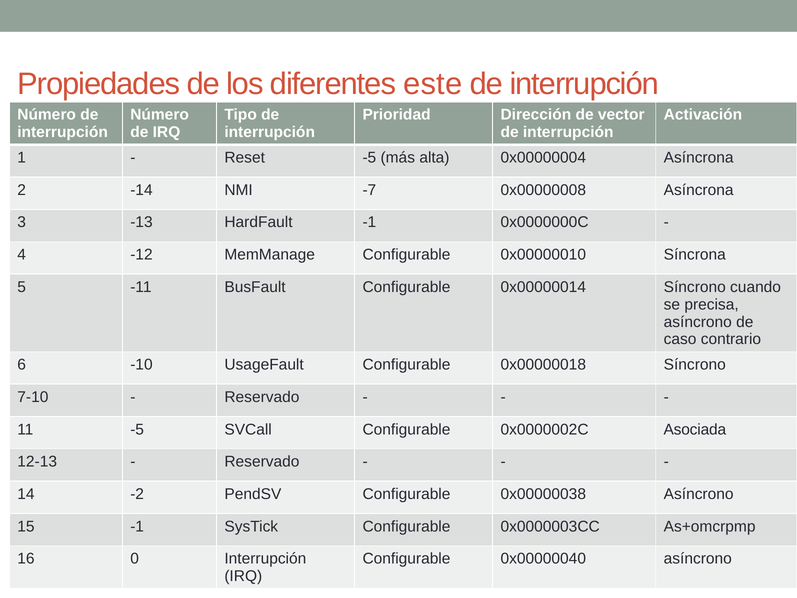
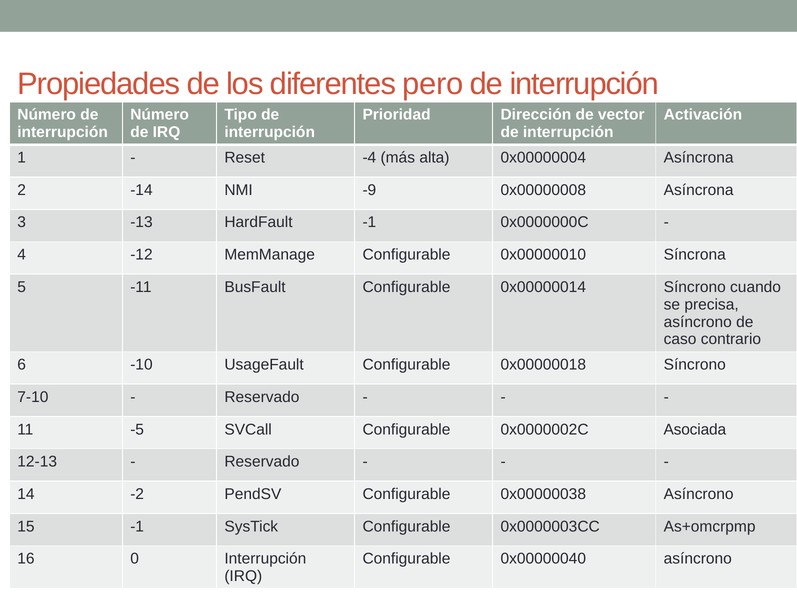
este: este -> pero (433, 84)
Reset -5: -5 -> -4 (369, 158)
-7: -7 -> -9 (369, 190)
